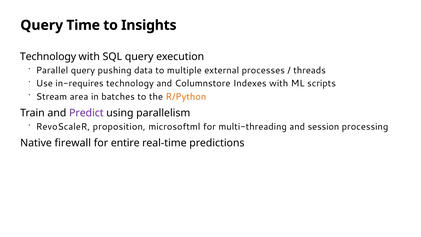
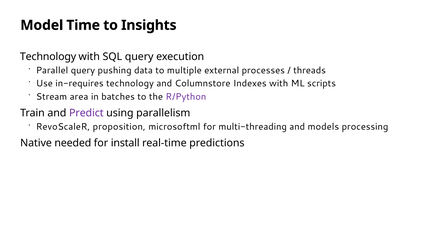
Query: Query -> Model (42, 25)
R/Python colour: orange -> purple (186, 97)
session: session -> models (323, 127)
firewall: firewall -> needed (73, 143)
entire: entire -> install (125, 143)
